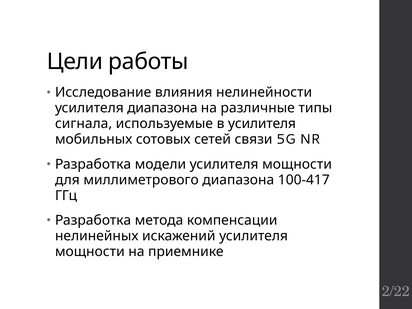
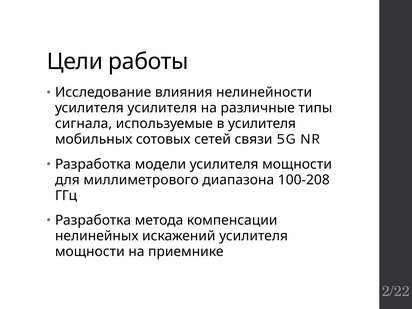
усилителя диапазона: диапазона -> усилителя (162, 108)
100-417: 100-417 -> 100-208 (304, 180)
